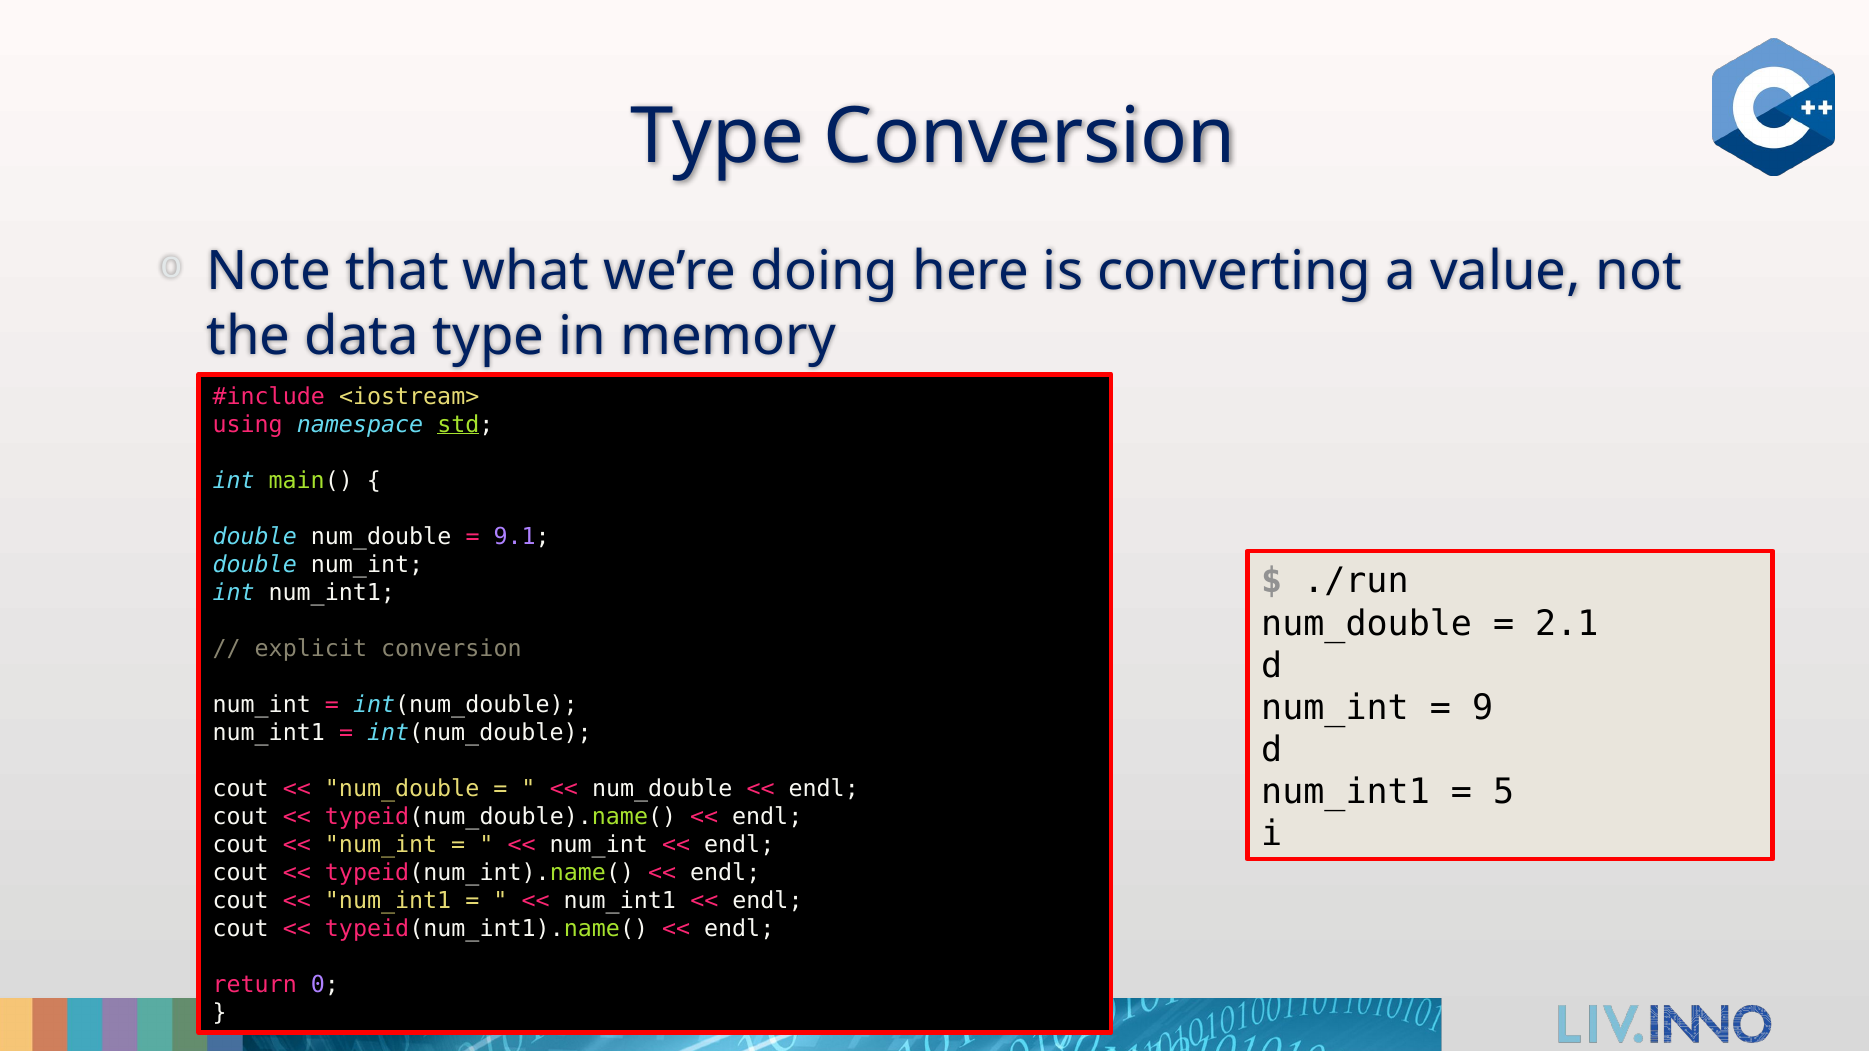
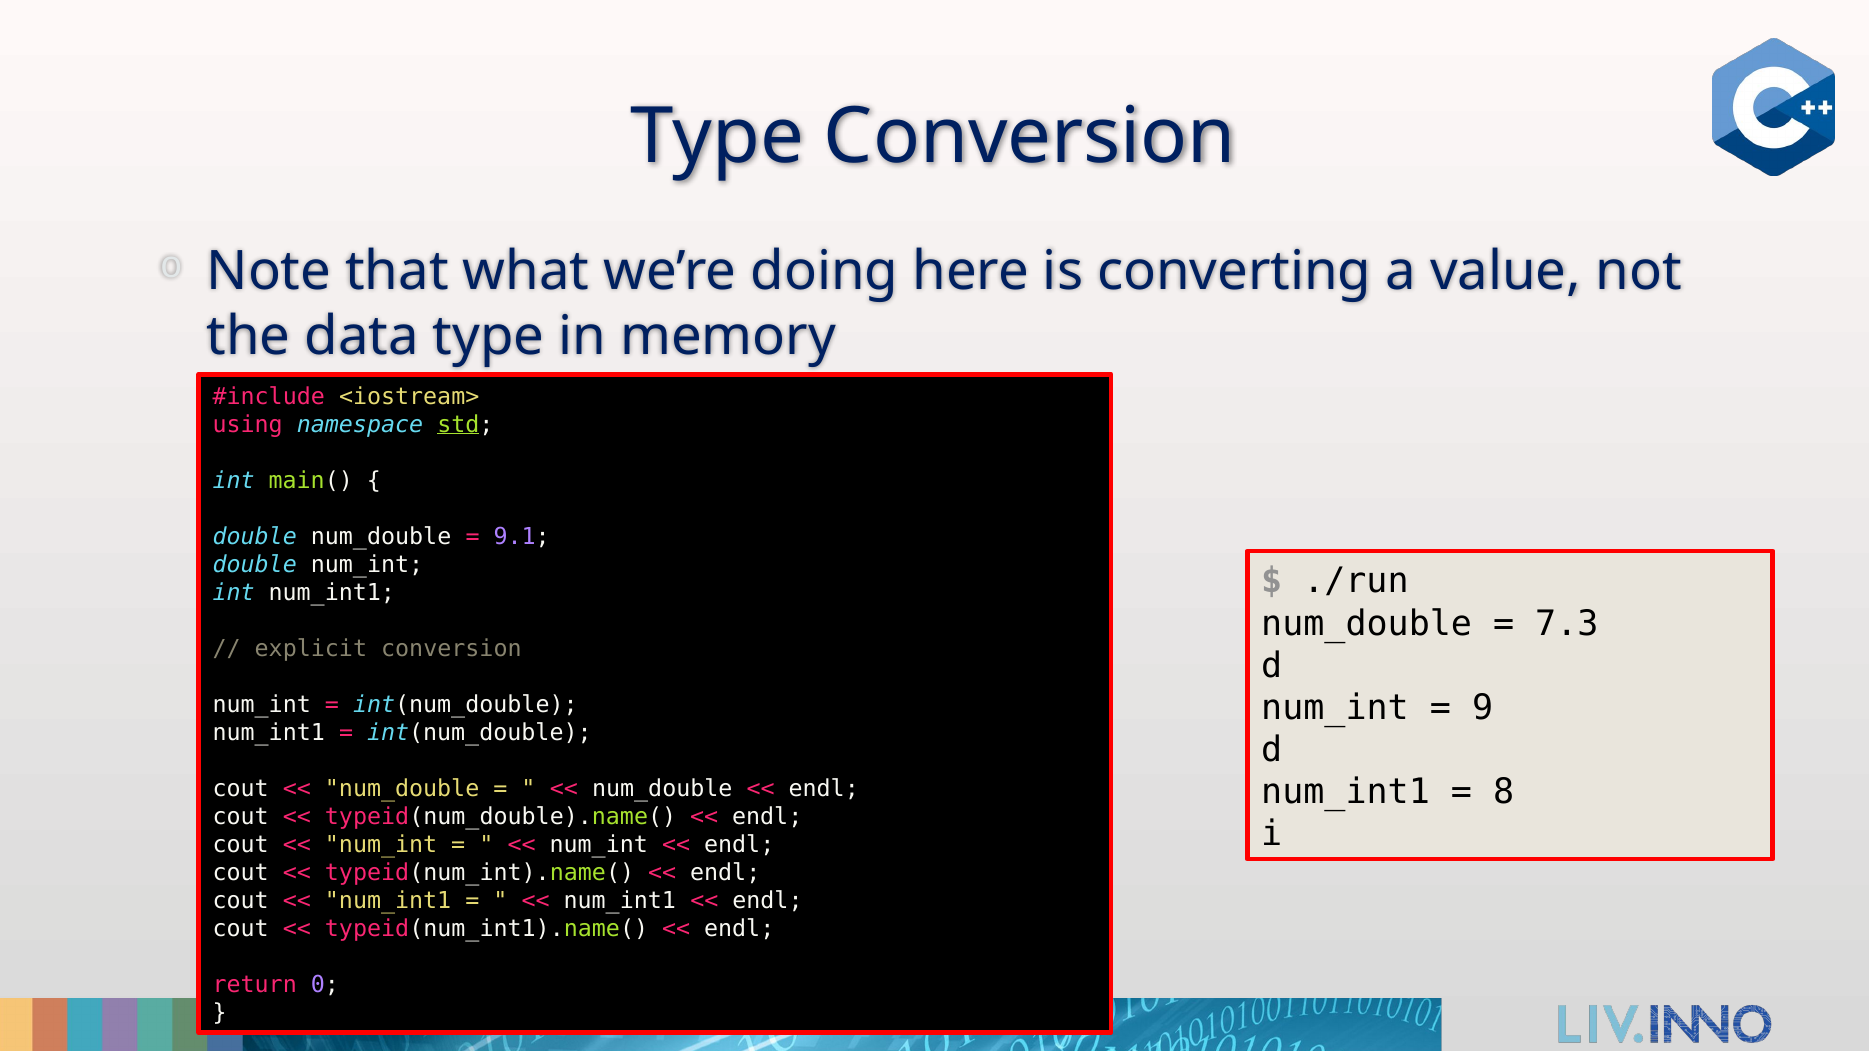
2.1: 2.1 -> 7.3 (1567, 624)
5: 5 -> 8 (1504, 792)
